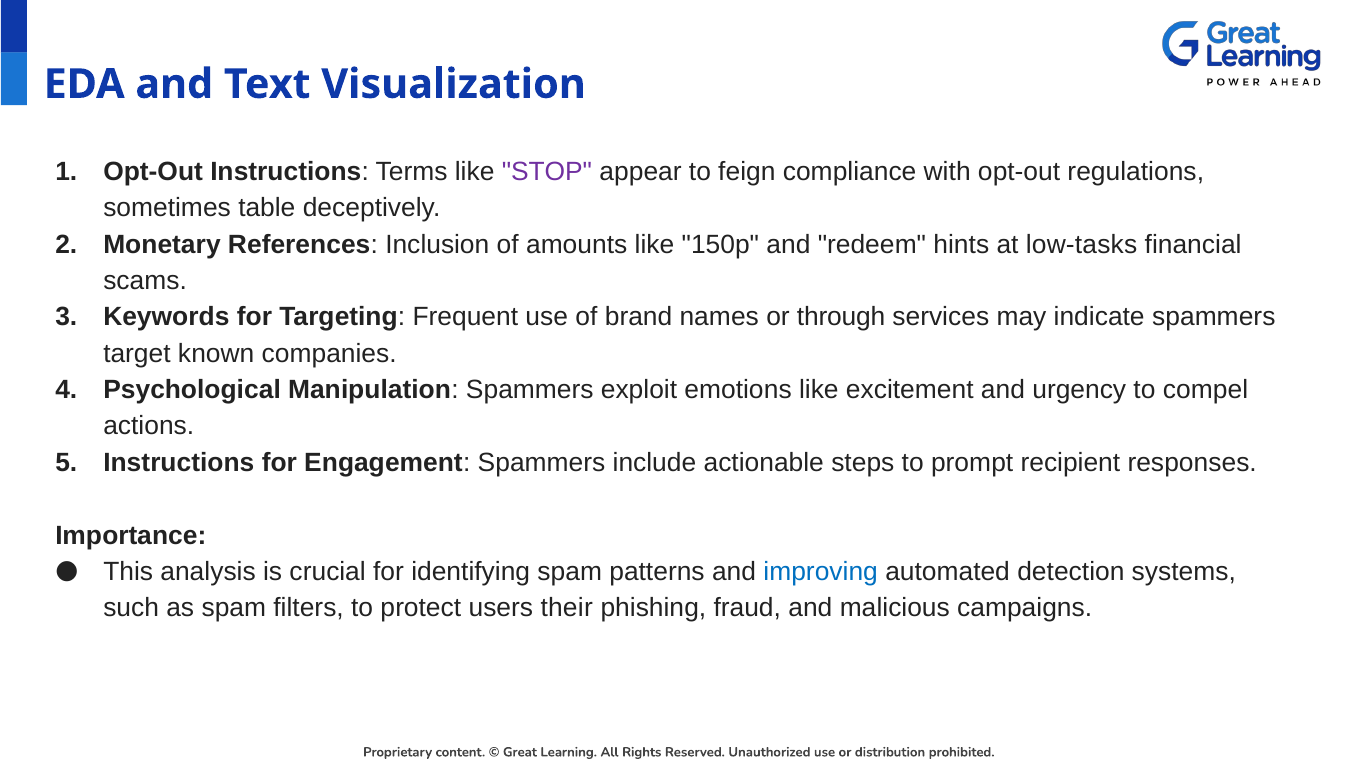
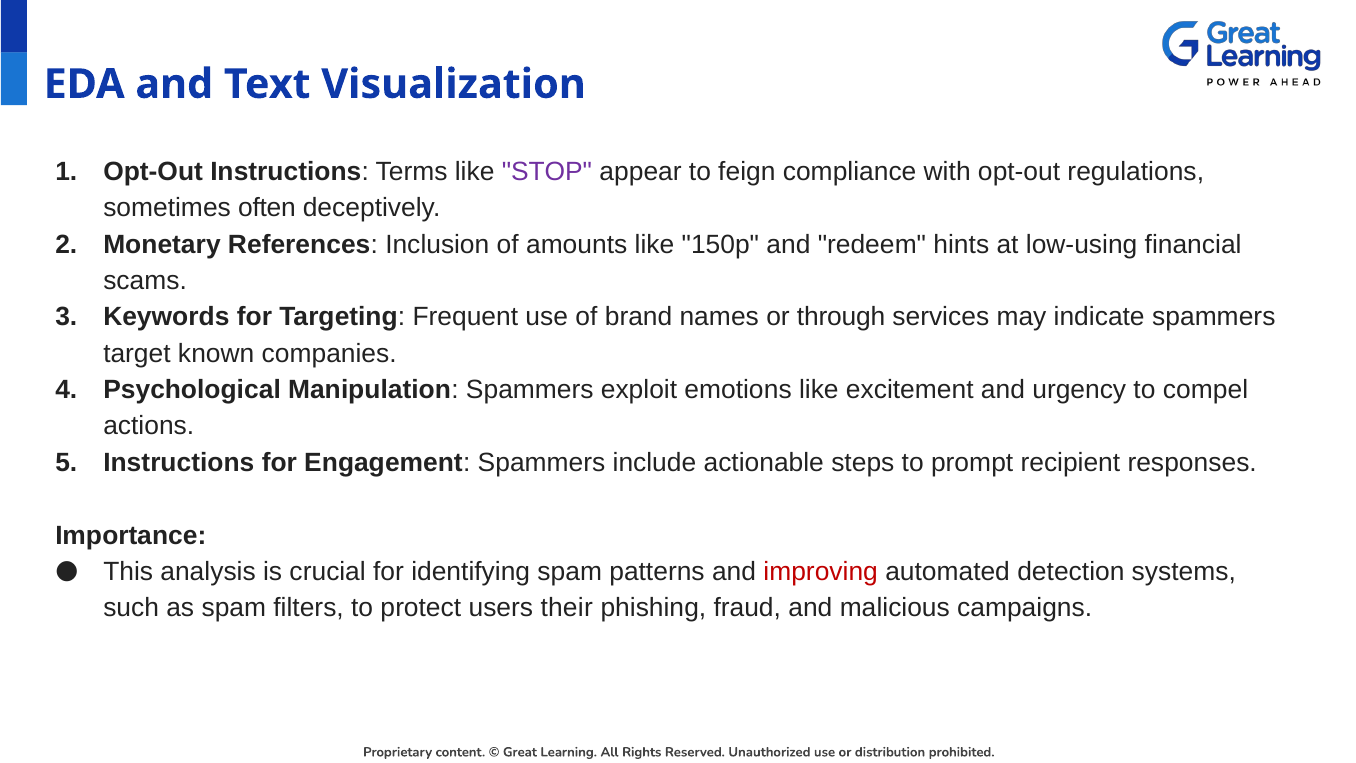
table: table -> often (267, 208)
low-tasks: low-tasks -> low-using (1082, 244)
improving colour: blue -> red (821, 571)
